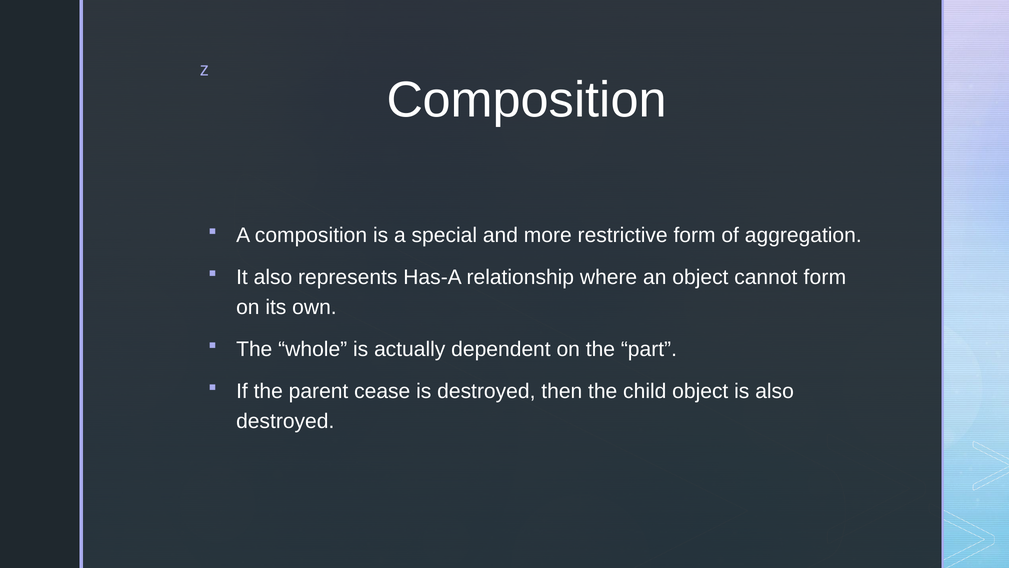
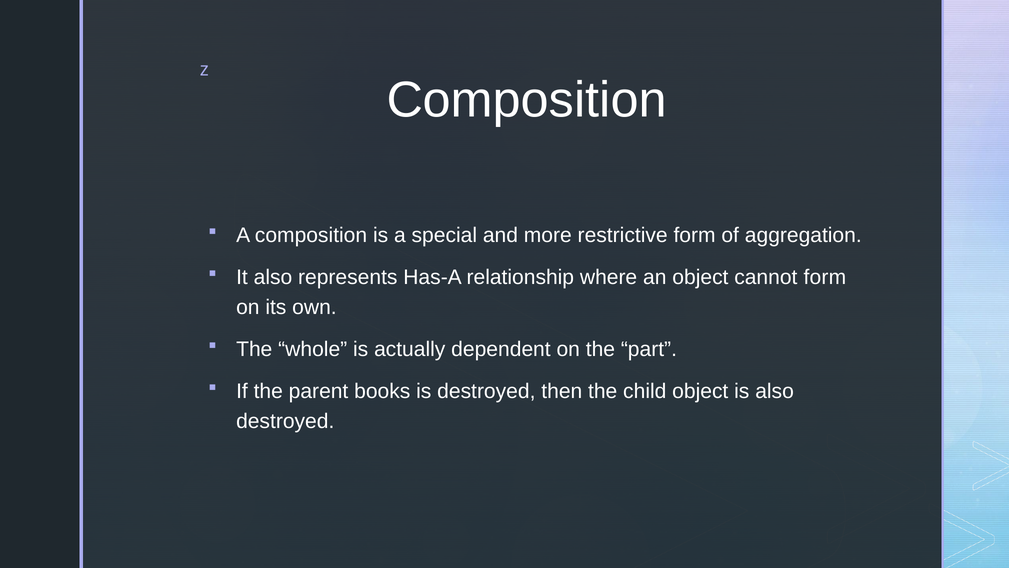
cease: cease -> books (382, 391)
